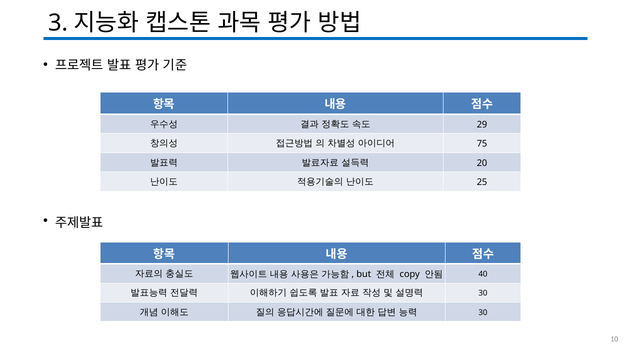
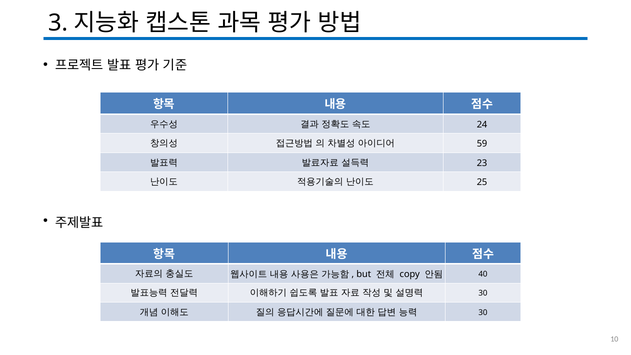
29: 29 -> 24 (482, 125)
75: 75 -> 59 (482, 144)
20: 20 -> 23 (482, 163)
